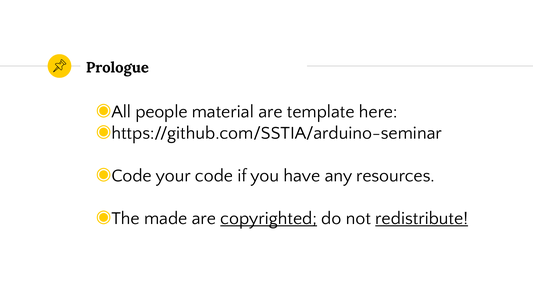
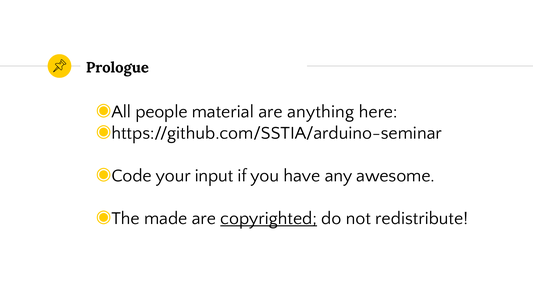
template: template -> anything (321, 111)
your code: code -> input (214, 175)
resources: resources -> awesome (395, 175)
redistribute underline: present -> none (422, 218)
